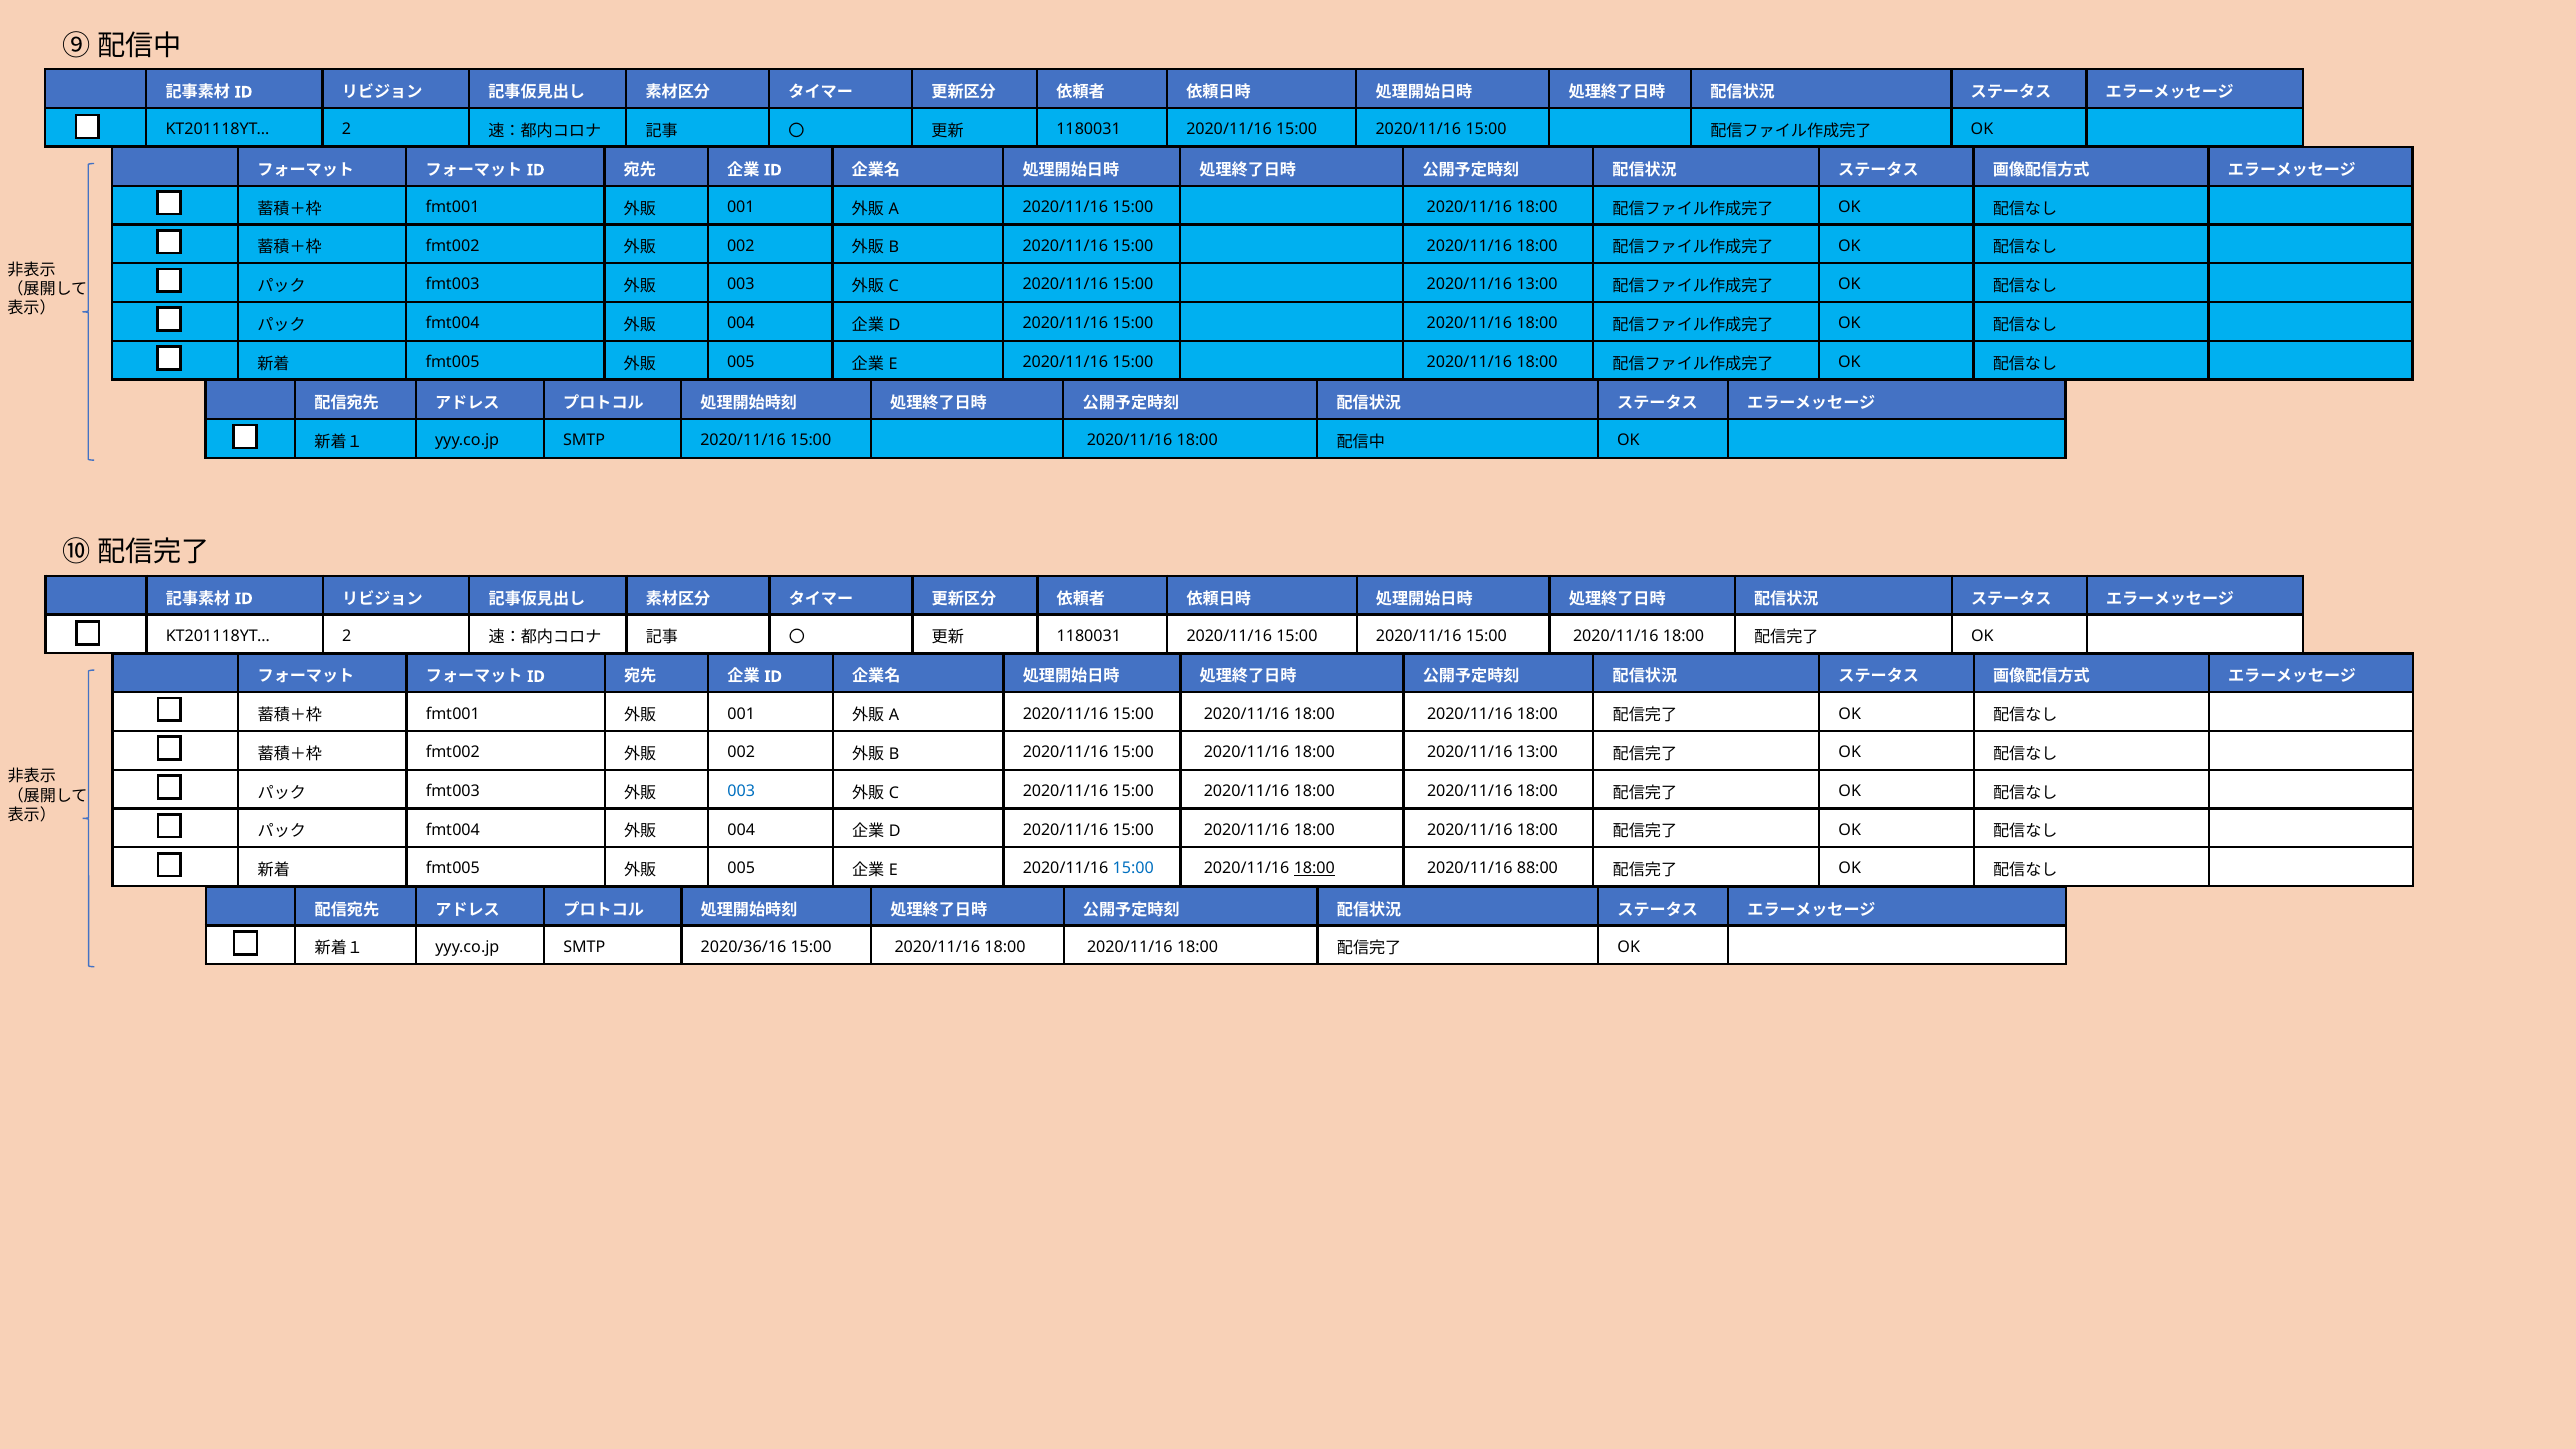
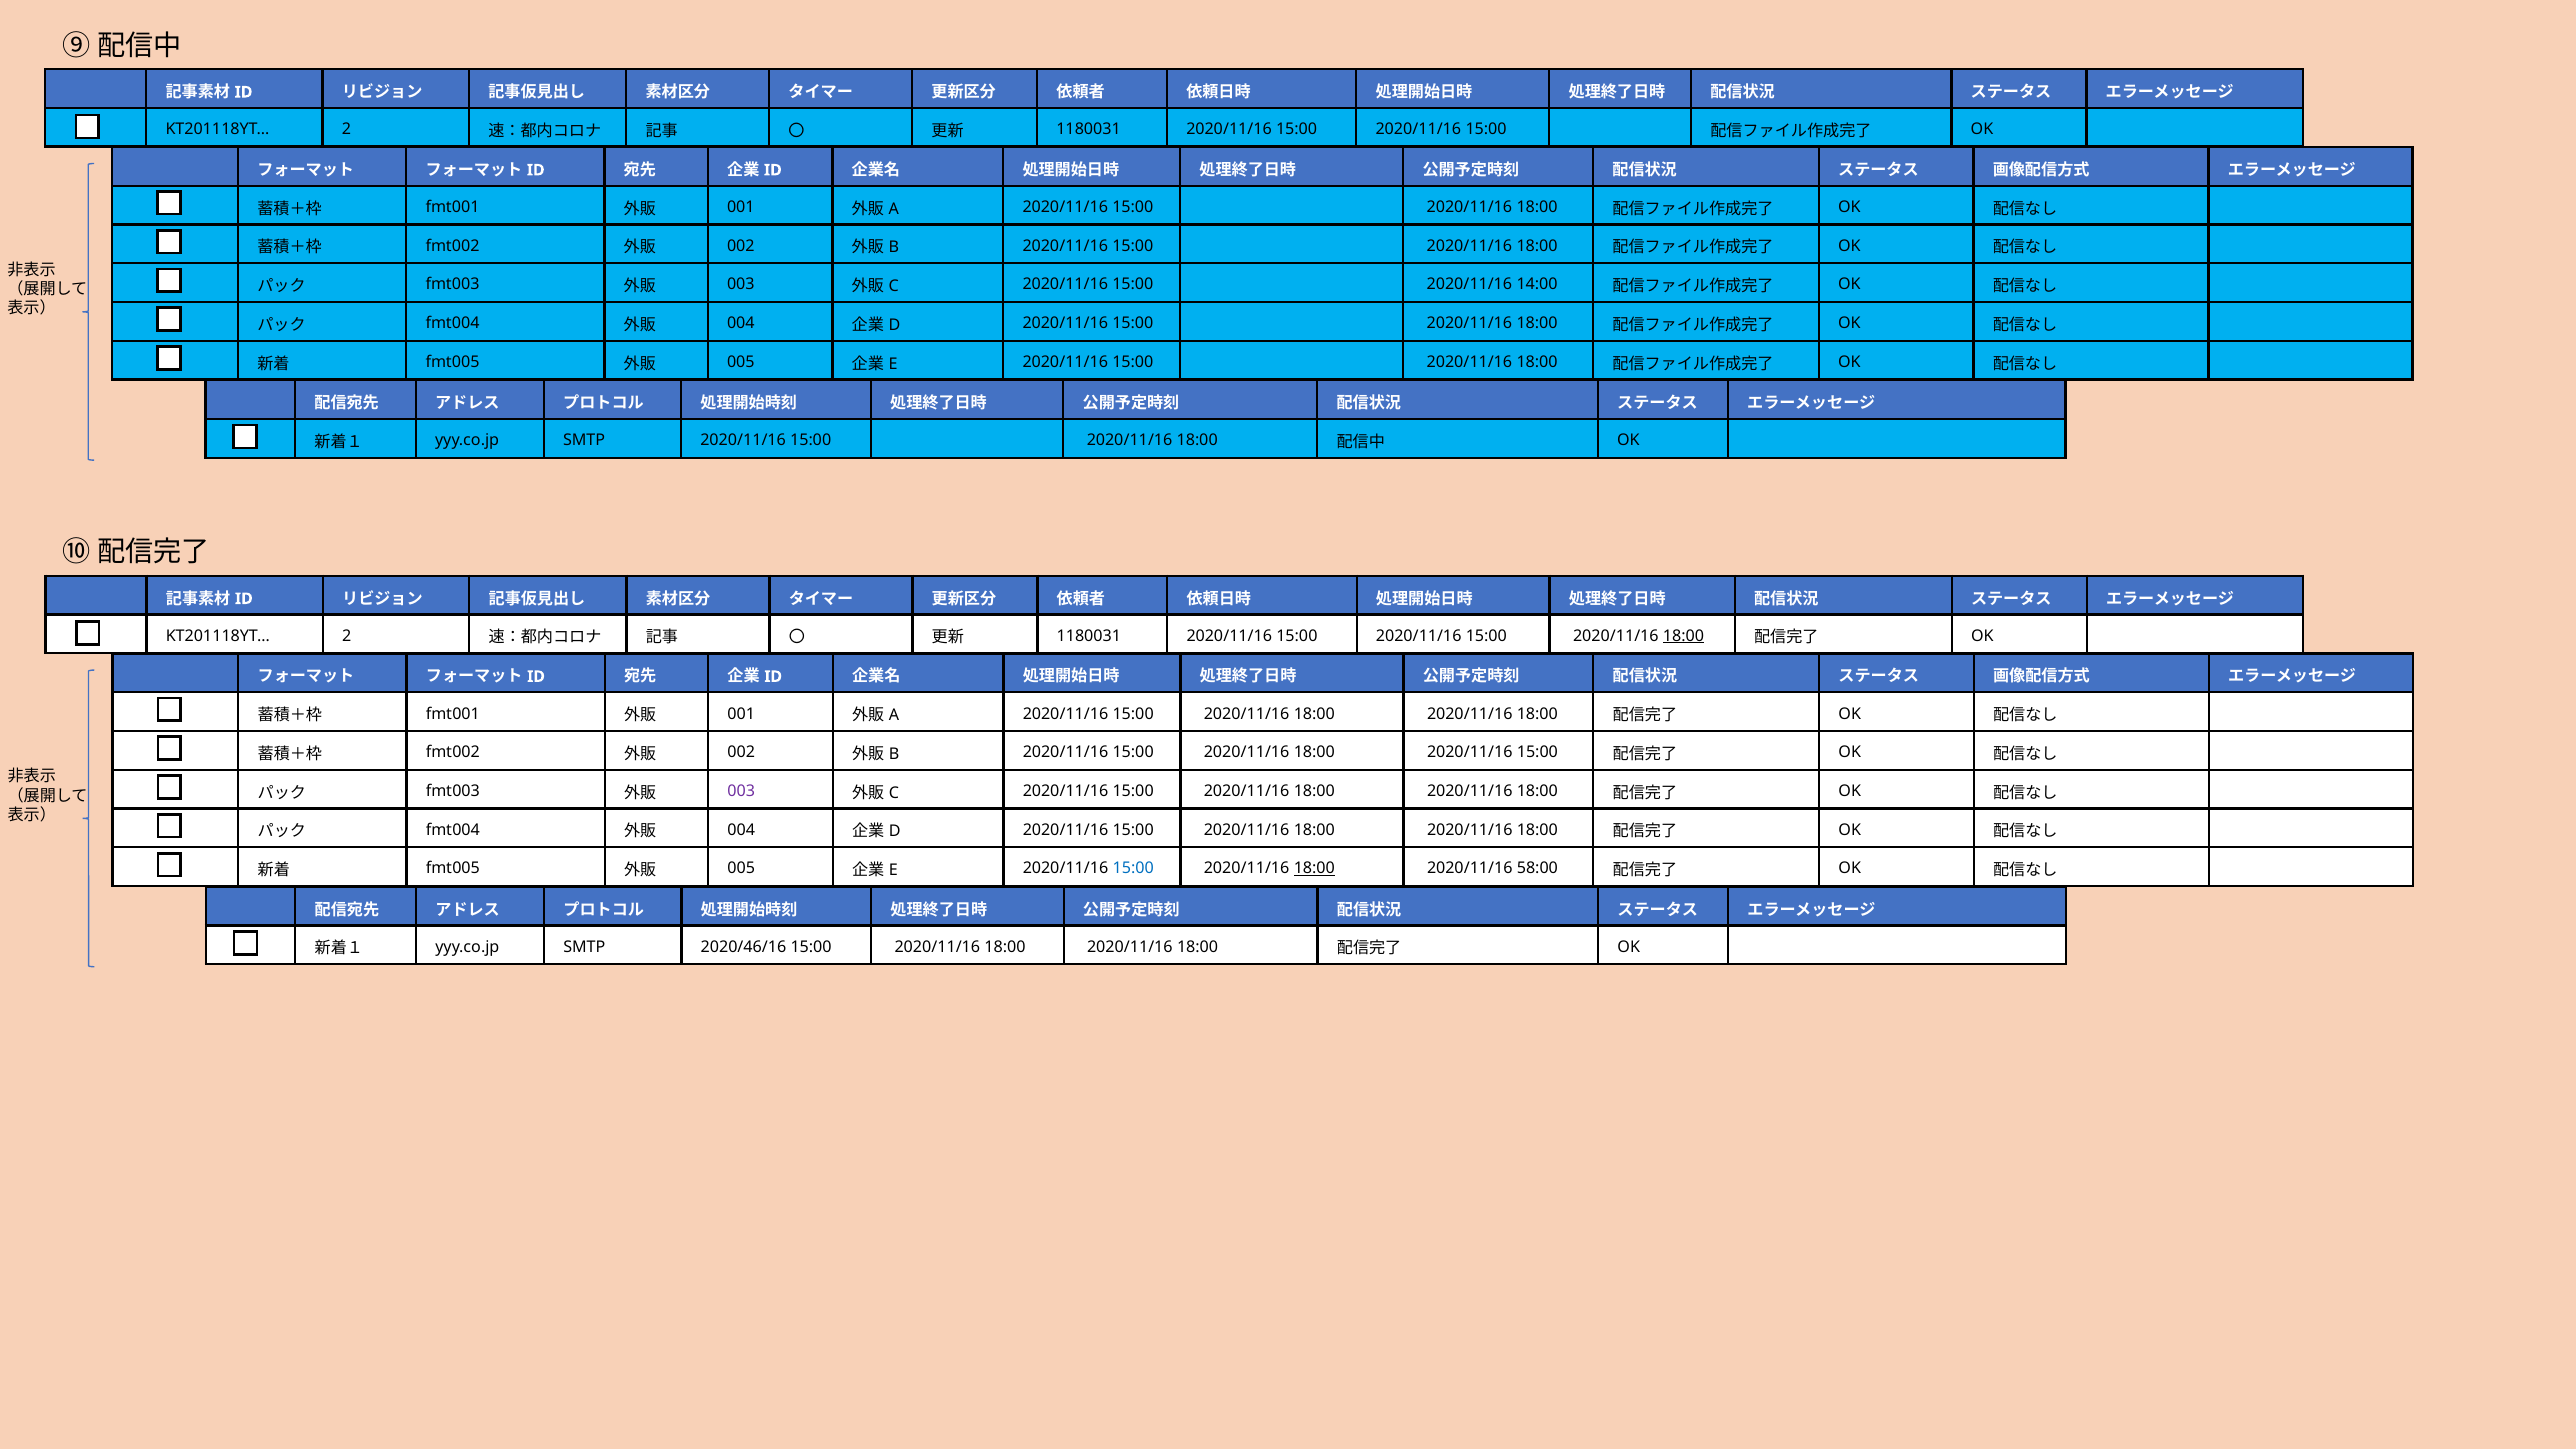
15:00 2020/11/16 13:00: 13:00 -> 14:00 (1537, 285)
18:00 underline: none -> present (1684, 636)
18:00 2020/11/16 13:00: 13:00 -> 15:00 (1537, 752)
003 colour: blue -> purple (741, 791)
88:00: 88:00 -> 58:00 (1537, 869)
2020/36/16: 2020/36/16 -> 2020/46/16 (743, 947)
